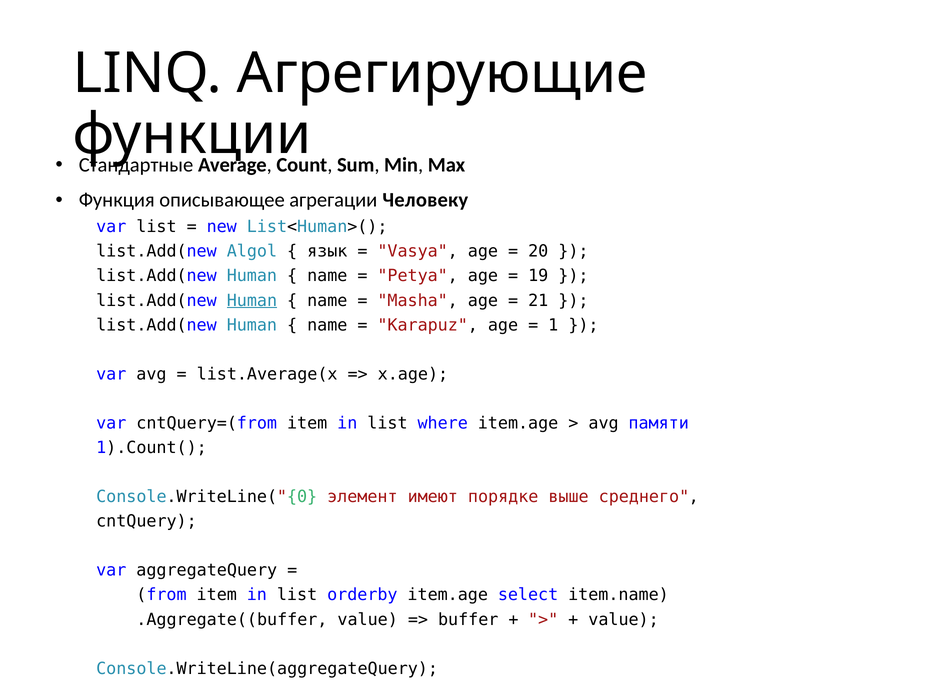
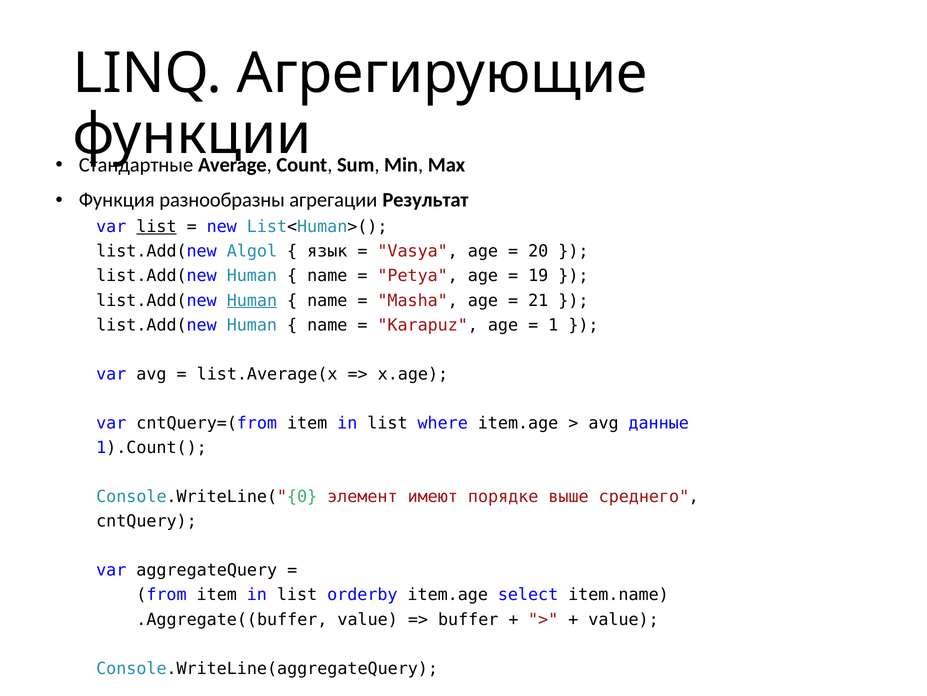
описывающее: описывающее -> разнообразны (222, 200)
Человеку: Человеку -> Результат (425, 200)
list underline: none -> present (157, 227)
памяти: памяти -> данные (659, 423)
